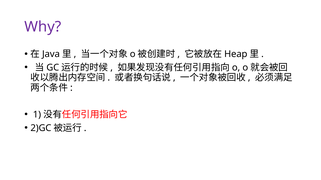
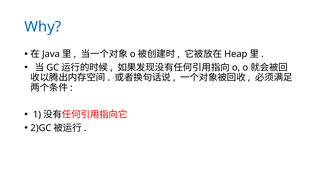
Why colour: purple -> blue (43, 27)
